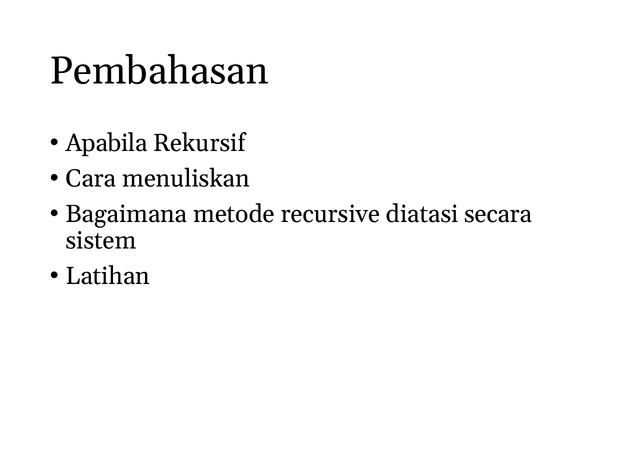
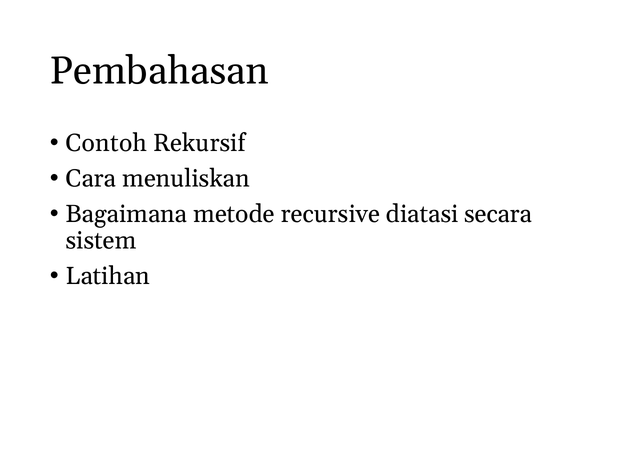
Apabila: Apabila -> Contoh (106, 143)
